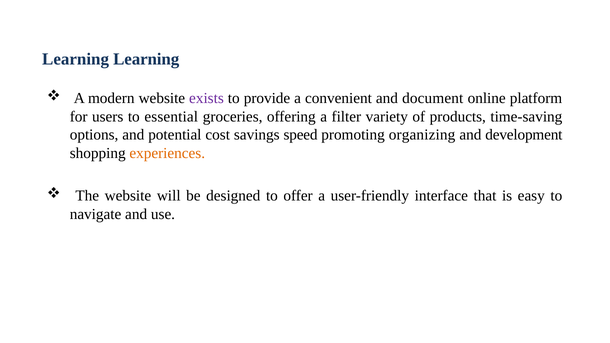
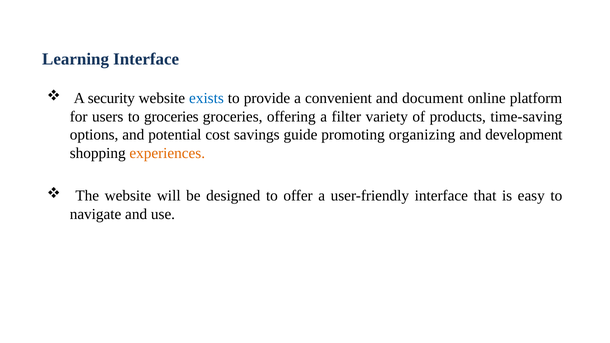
Learning Learning: Learning -> Interface (146, 59)
modern: modern -> security (111, 98)
exists colour: purple -> blue (206, 98)
to essential: essential -> groceries (171, 117)
speed: speed -> guide (300, 135)
